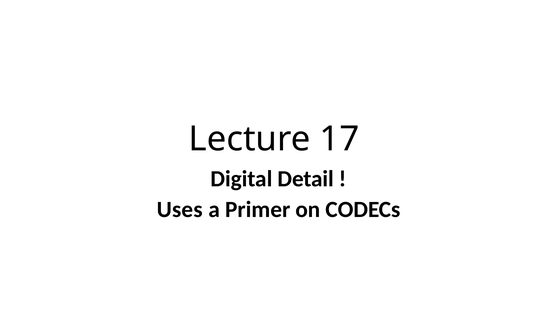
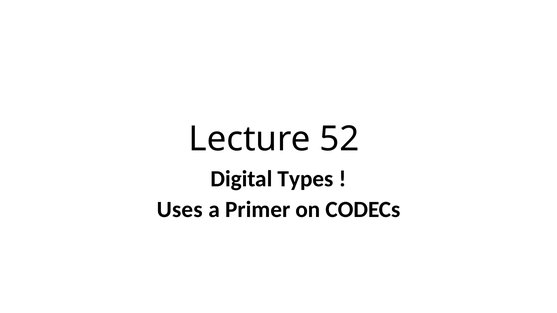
17: 17 -> 52 (339, 139)
Detail: Detail -> Types (306, 179)
